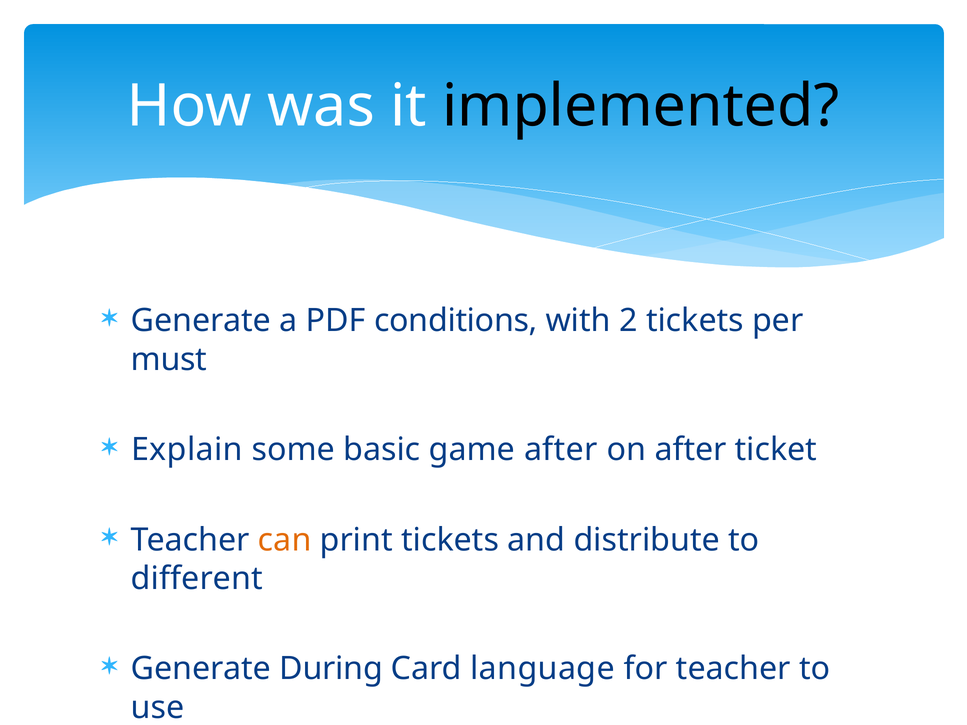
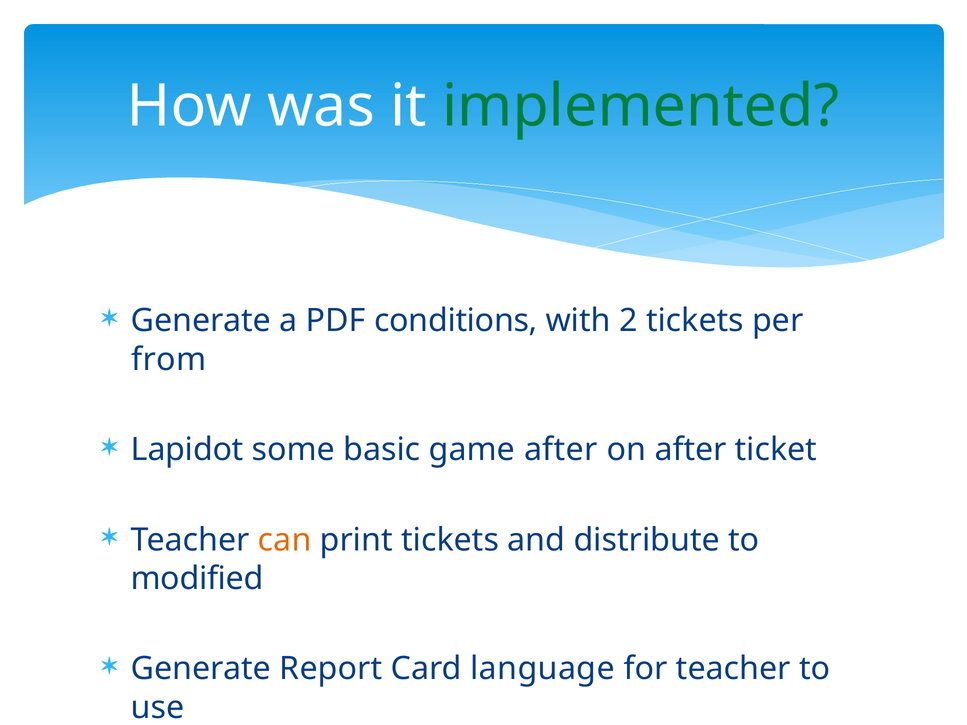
implemented colour: black -> green (641, 106)
must: must -> from (169, 360)
Explain: Explain -> Lapidot (187, 450)
different: different -> modified (197, 579)
During: During -> Report (331, 669)
